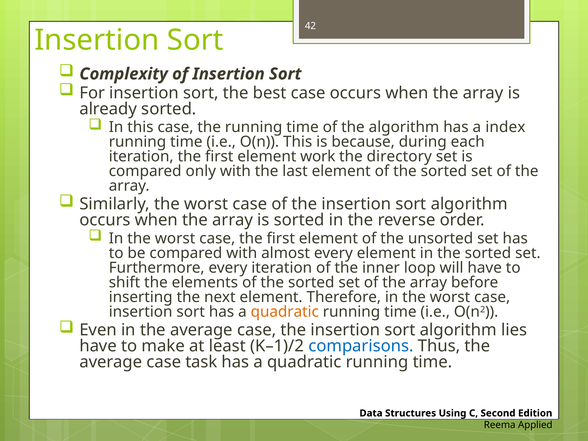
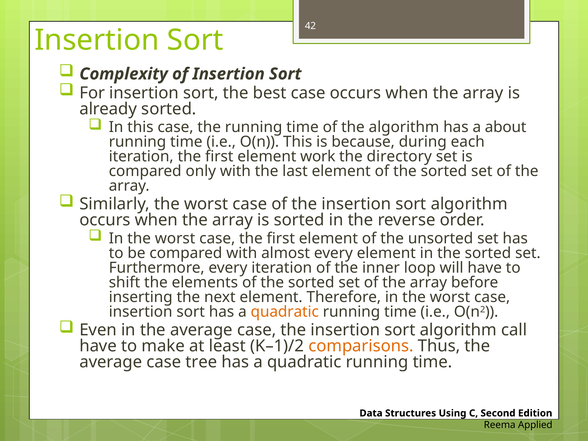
index: index -> about (506, 127)
lies: lies -> call (514, 330)
comparisons colour: blue -> orange (361, 346)
task: task -> tree (201, 362)
